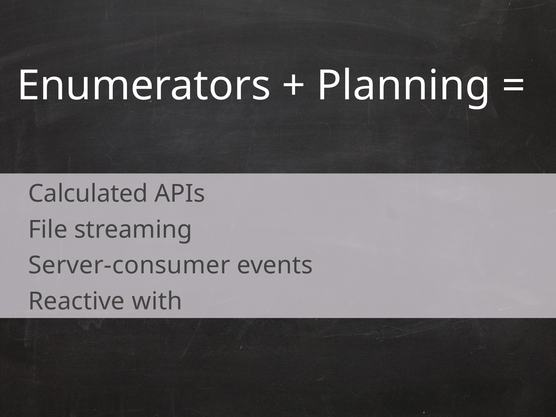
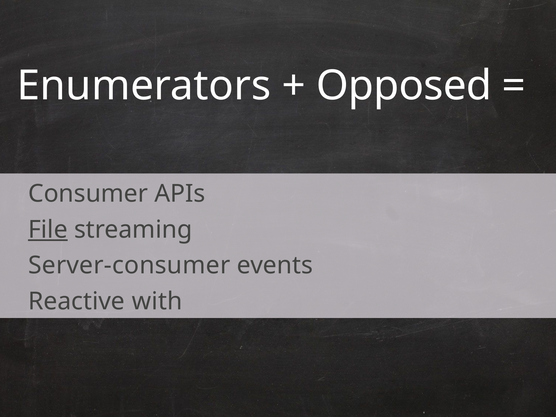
Planning: Planning -> Opposed (404, 86)
Calculated: Calculated -> Consumer (88, 194)
File underline: none -> present (48, 230)
